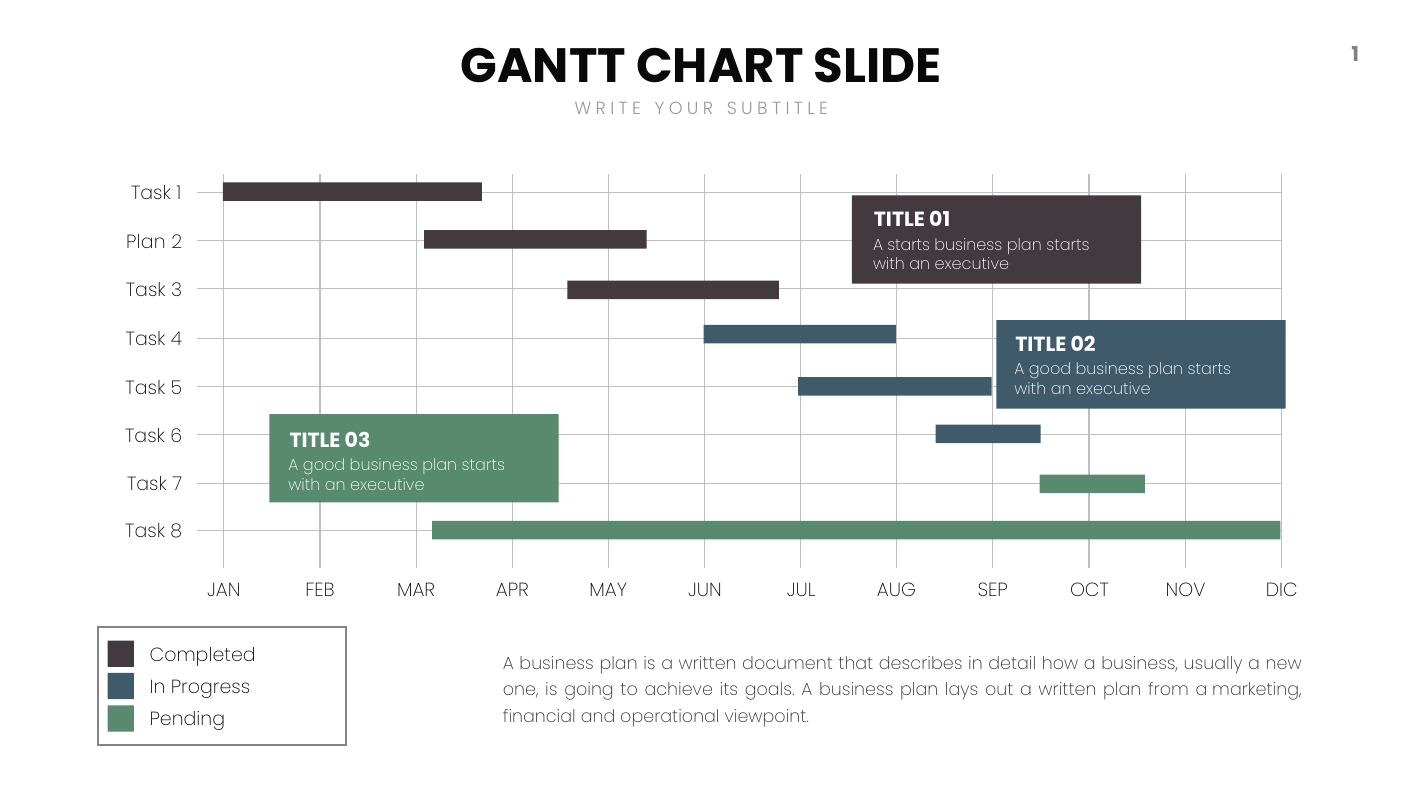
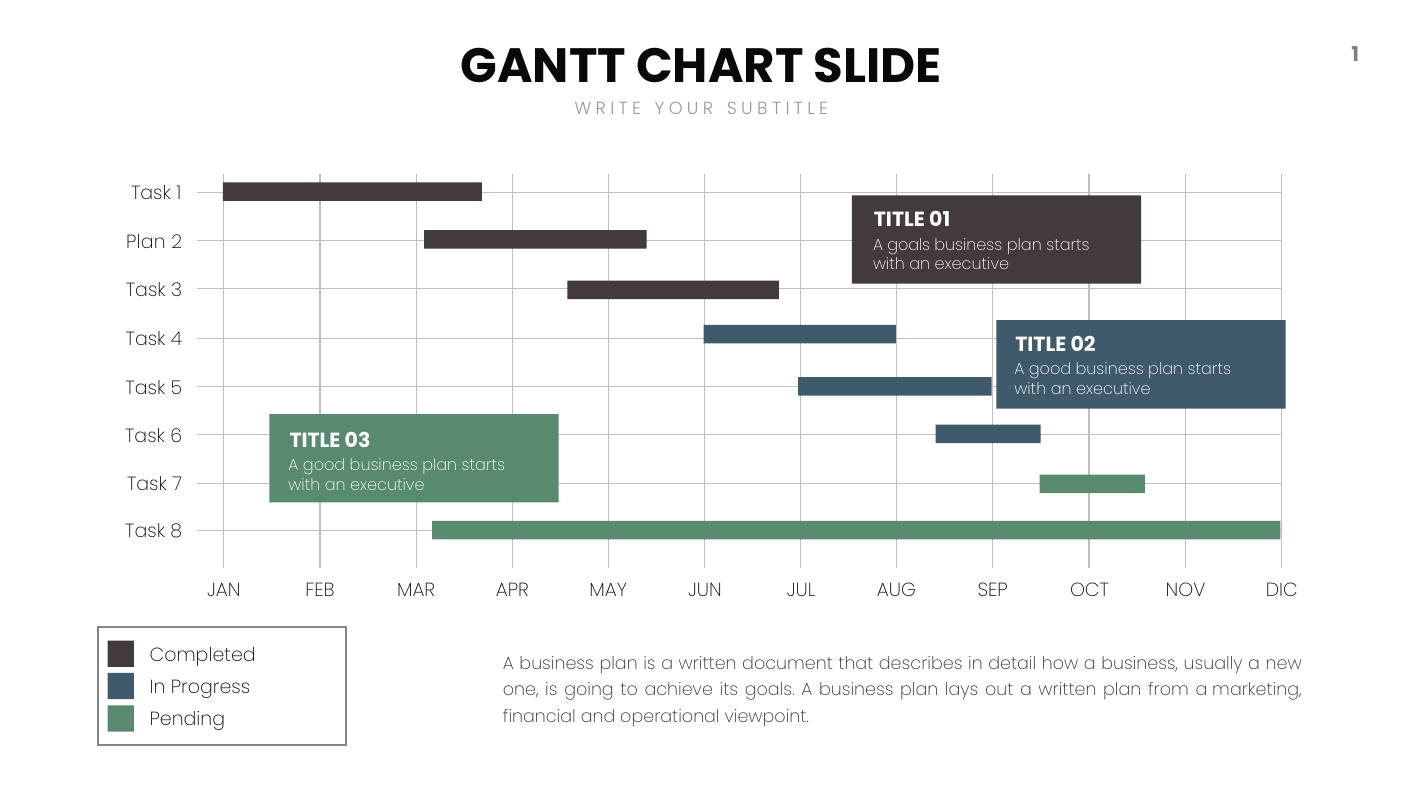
A starts: starts -> goals (909, 245)
